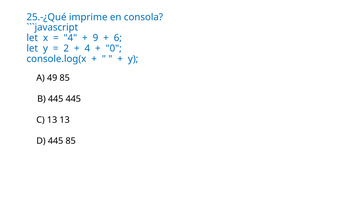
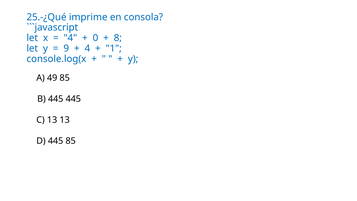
9: 9 -> 0 (95, 38)
6: 6 -> 8 (118, 38)
2: 2 -> 9 (66, 48)
0: 0 -> 1 (114, 48)
